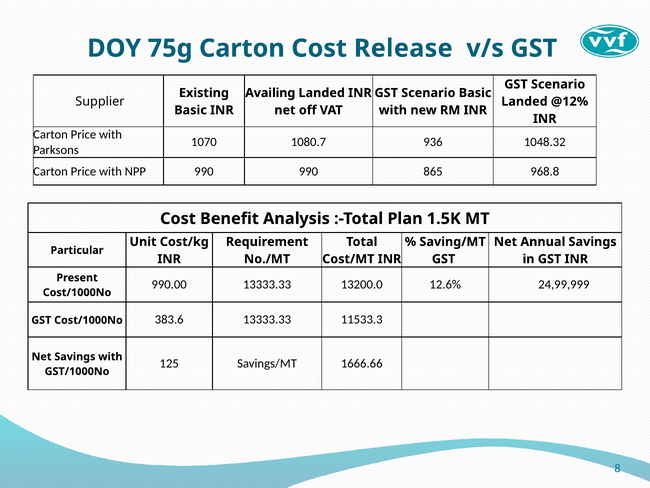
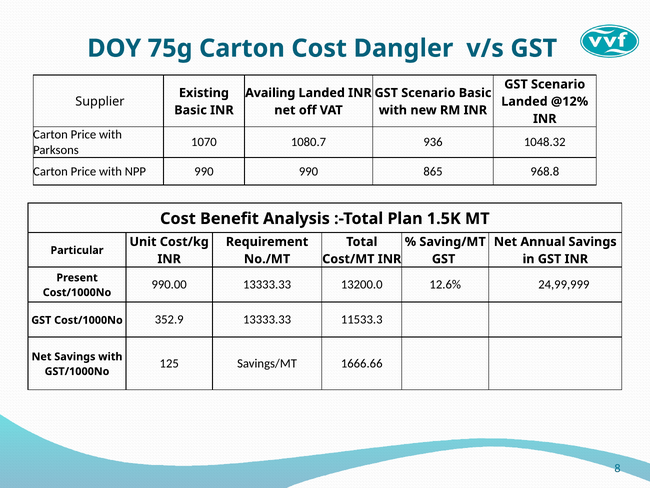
Release: Release -> Dangler (403, 48)
383.6: 383.6 -> 352.9 (169, 319)
